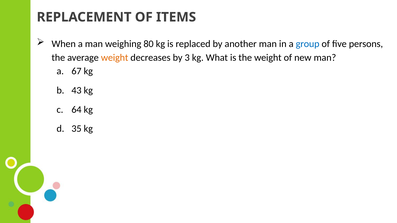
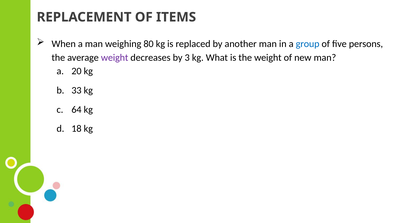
weight colour: orange -> purple (115, 58)
67: 67 -> 20 (76, 71)
43: 43 -> 33 (76, 90)
35: 35 -> 18 (76, 129)
